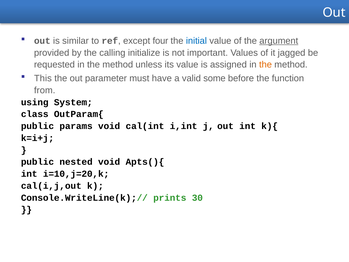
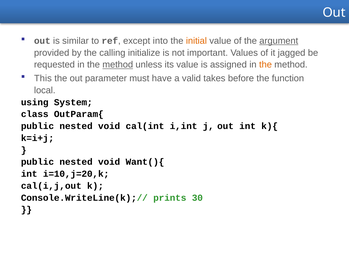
four: four -> into (160, 41)
initial colour: blue -> orange (196, 41)
method underline: none -> present (118, 65)
some: some -> takes (214, 78)
from: from -> local (45, 90)
params: params -> nested (76, 126)
Apts(){: Apts(){ -> Want(){ (145, 162)
